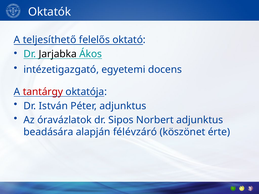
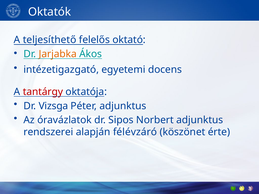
Jarjabka colour: black -> orange (58, 54)
István: István -> Vizsga (53, 106)
beadására: beadására -> rendszerei (48, 132)
